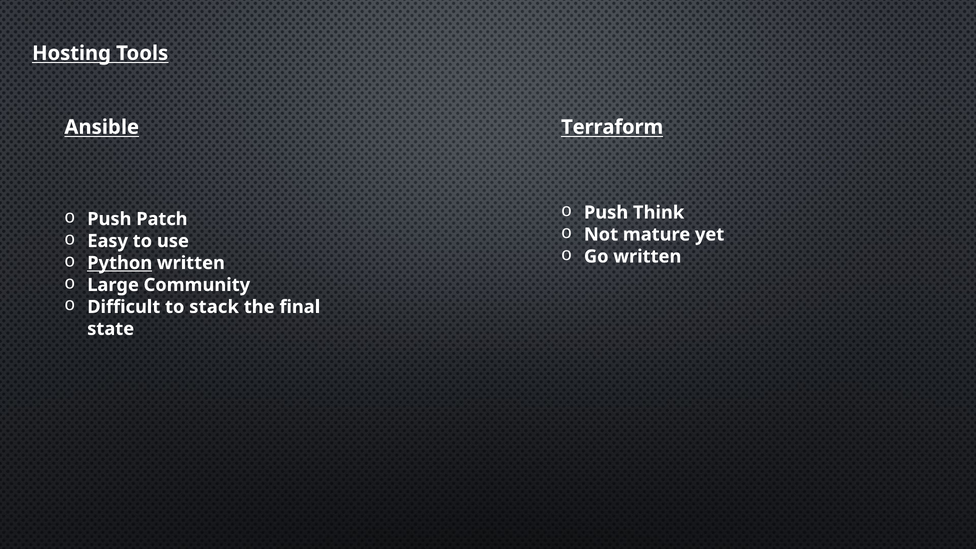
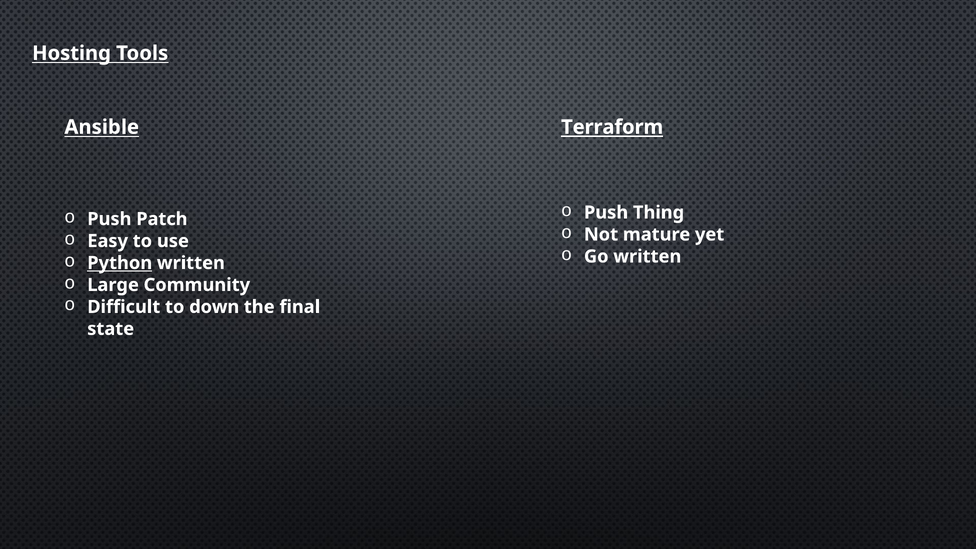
Terraform underline: none -> present (612, 127)
Think: Think -> Thing (659, 213)
stack: stack -> down (214, 307)
